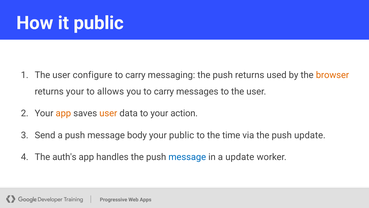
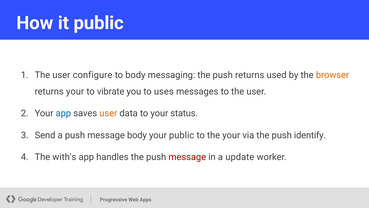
carry: carry -> body (135, 75)
allows: allows -> vibrate (111, 91)
you to carry: carry -> uses (164, 91)
app colour: orange -> blue (63, 113)
action: action -> status (184, 113)
the time: time -> your (231, 135)
push update: update -> identify (310, 135)
auth's: auth's -> with's (64, 157)
message colour: blue -> red (187, 157)
